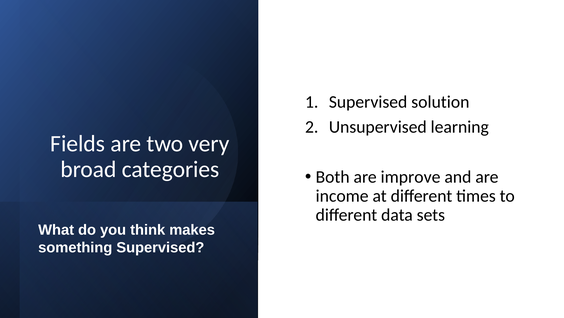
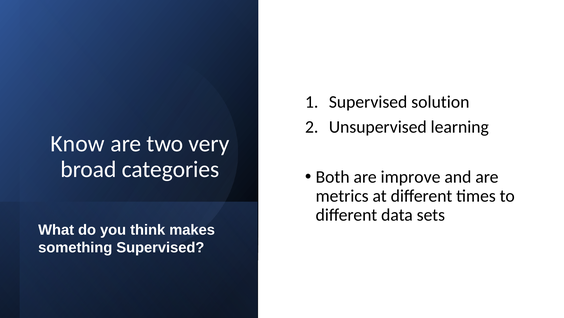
Fields: Fields -> Know (78, 144)
income: income -> metrics (342, 196)
